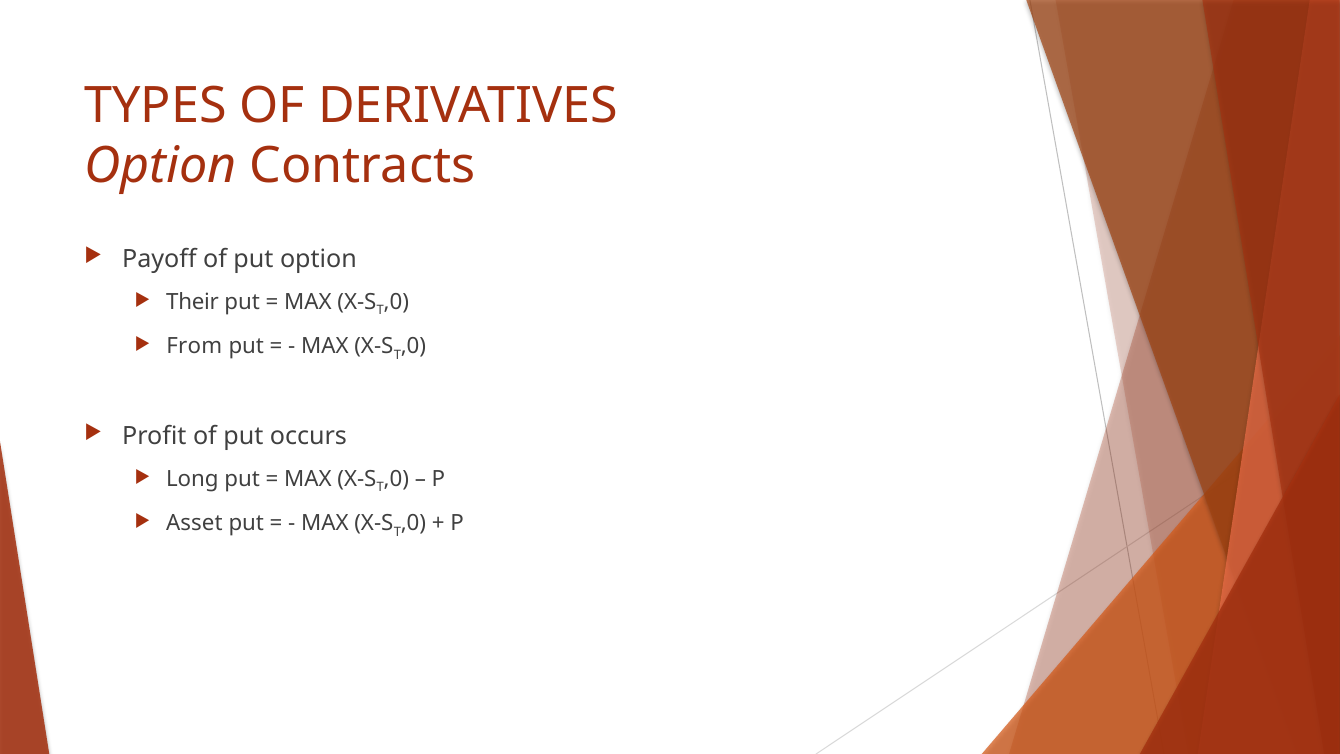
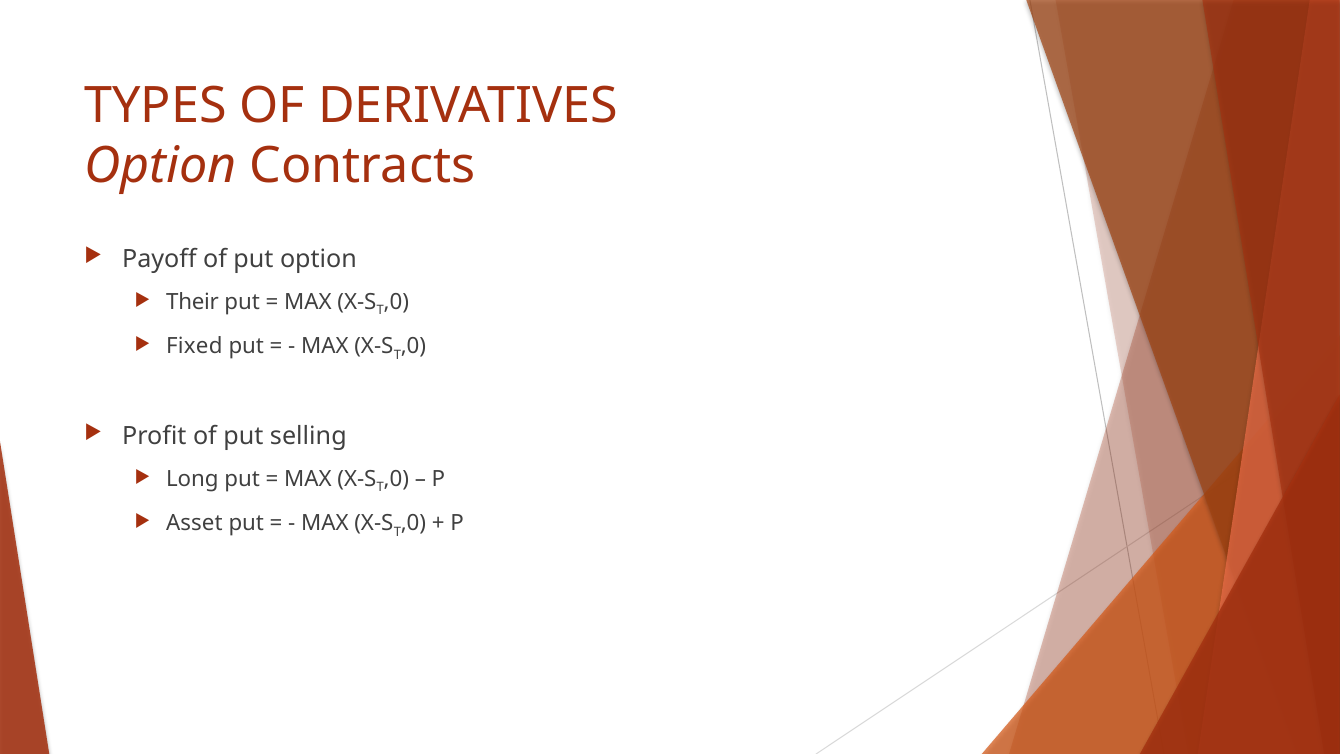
From: From -> Fixed (194, 346)
occurs: occurs -> selling (308, 436)
